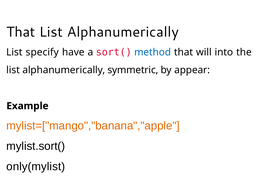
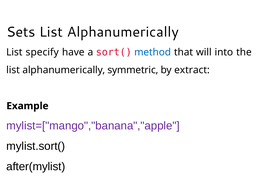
That: That -> Sets (21, 32)
appear: appear -> extract (192, 70)
mylist=["mango","banana","apple colour: orange -> purple (93, 126)
only(mylist: only(mylist -> after(mylist (36, 167)
